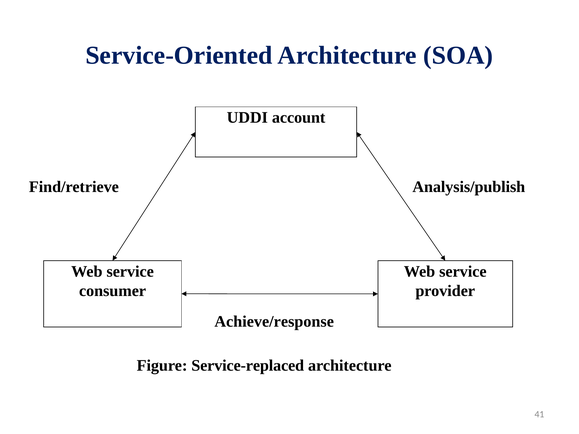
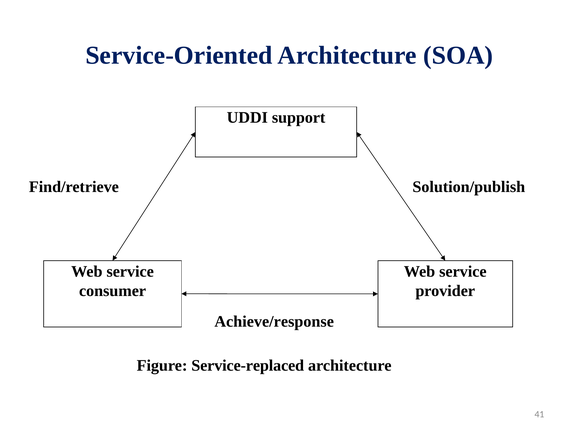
account: account -> support (299, 118)
Analysis/publish: Analysis/publish -> Solution/publish (469, 187)
